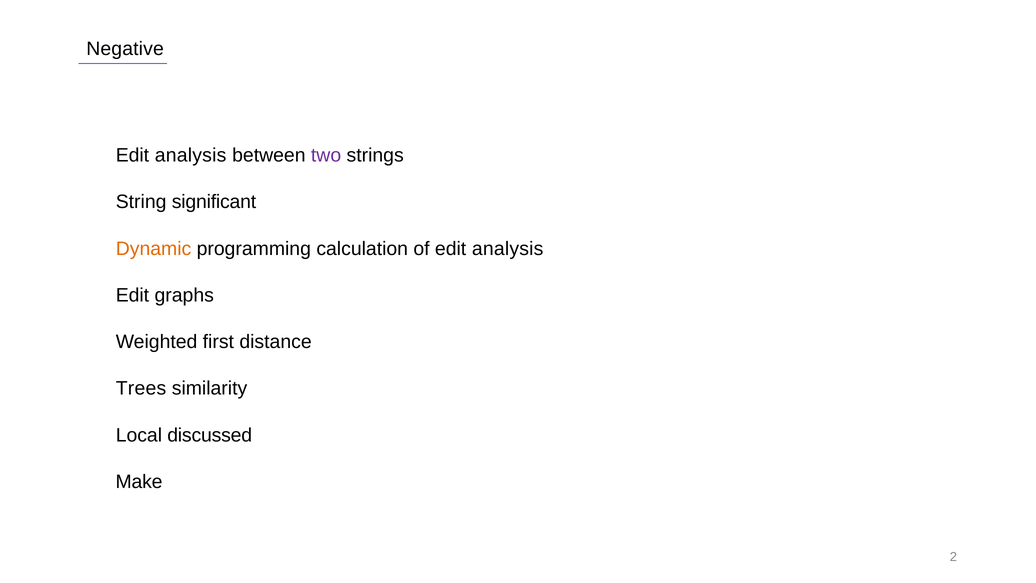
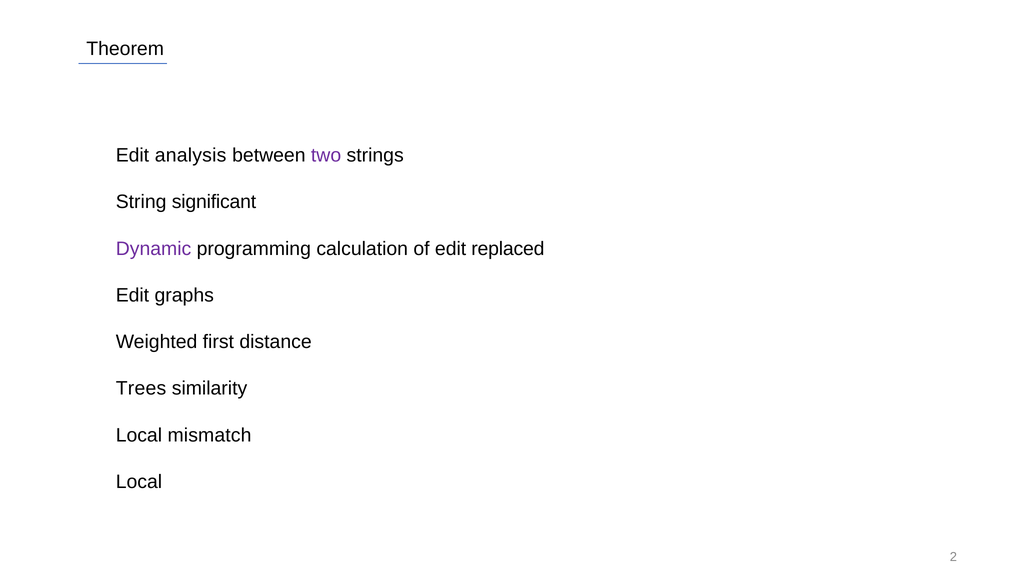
Negative: Negative -> Theorem (125, 49)
Dynamic colour: orange -> purple (154, 249)
of edit analysis: analysis -> replaced (508, 249)
discussed: discussed -> mismatch (210, 435)
Make: Make -> Local (139, 482)
